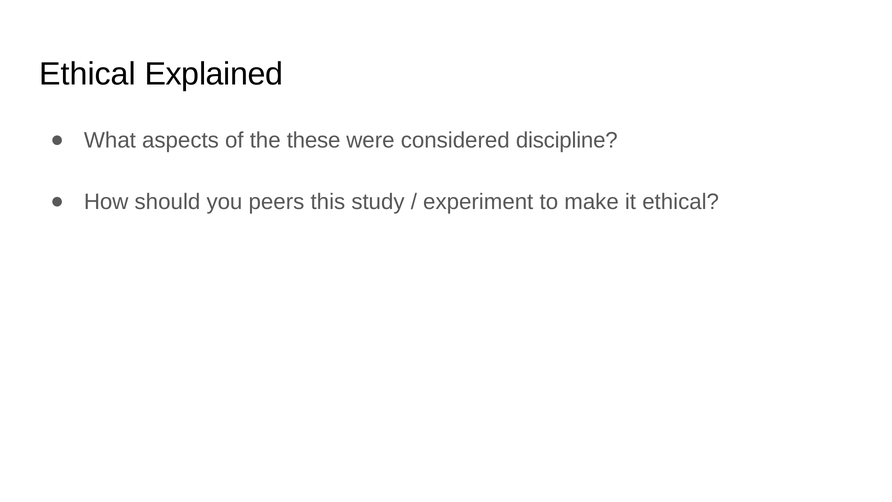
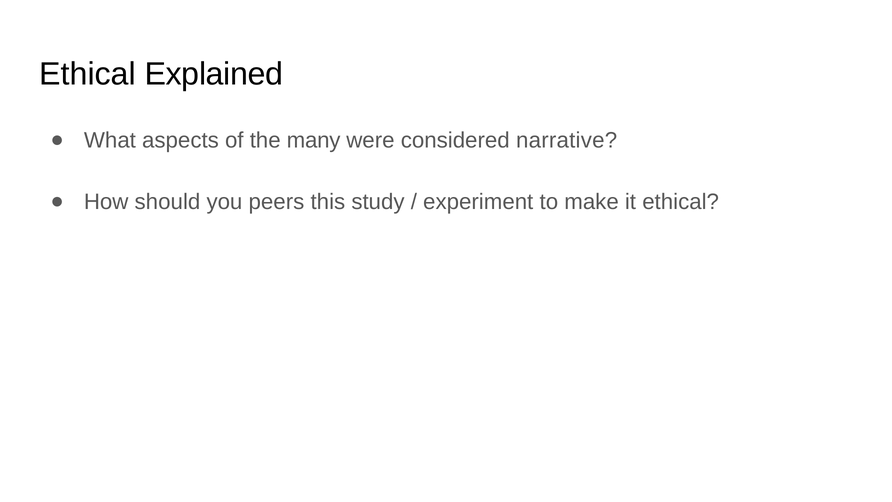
these: these -> many (314, 140)
discipline: discipline -> narrative (567, 140)
